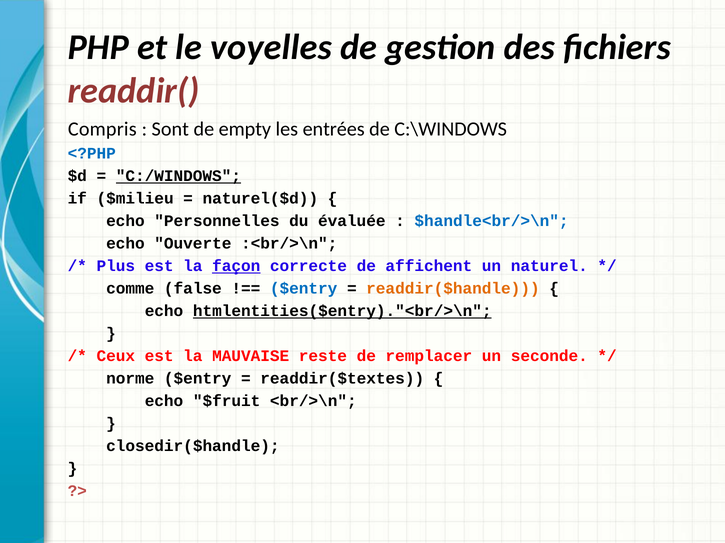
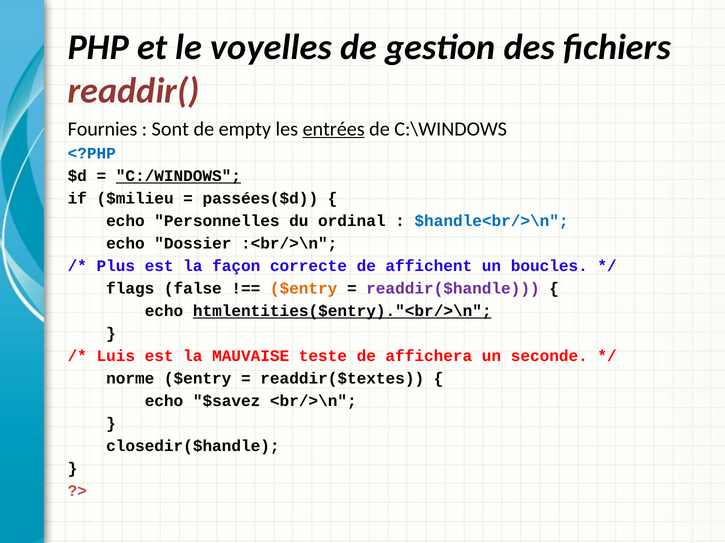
Compris: Compris -> Fournies (102, 129)
entrées underline: none -> present (334, 129)
naturel($d: naturel($d -> passées($d (260, 199)
évaluée: évaluée -> ordinal (352, 221)
Ouverte: Ouverte -> Dossier (193, 244)
façon underline: present -> none (236, 266)
naturel: naturel -> boucles (549, 266)
comme: comme -> flags (130, 289)
$entry colour: blue -> orange (304, 289)
readdir($handle colour: orange -> purple (453, 289)
Ceux: Ceux -> Luis (116, 357)
reste: reste -> teste (323, 357)
remplacer: remplacer -> affichera (429, 357)
$fruit: $fruit -> $savez (227, 402)
